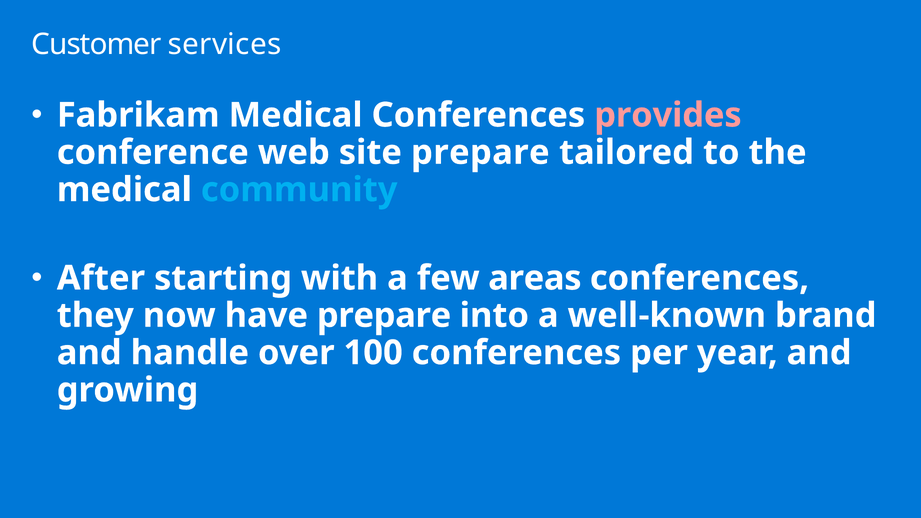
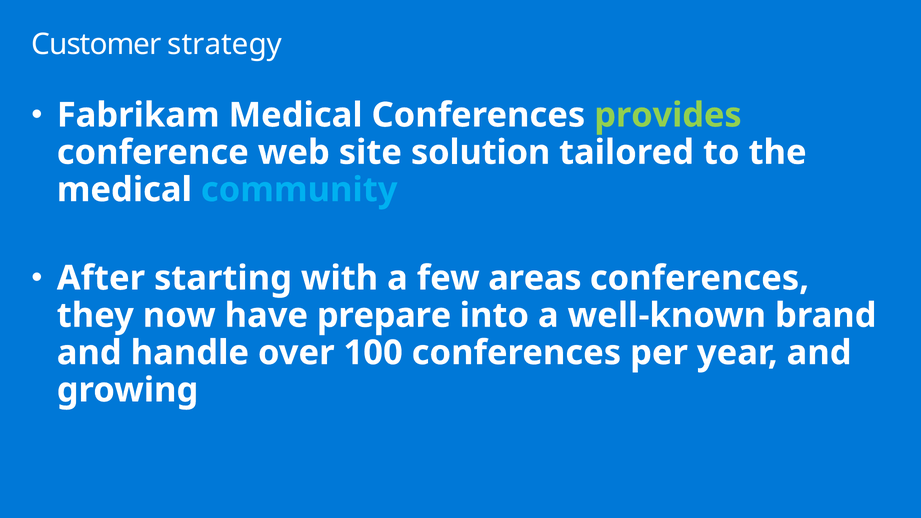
services: services -> strategy (225, 45)
provides colour: pink -> light green (668, 115)
site prepare: prepare -> solution (481, 152)
